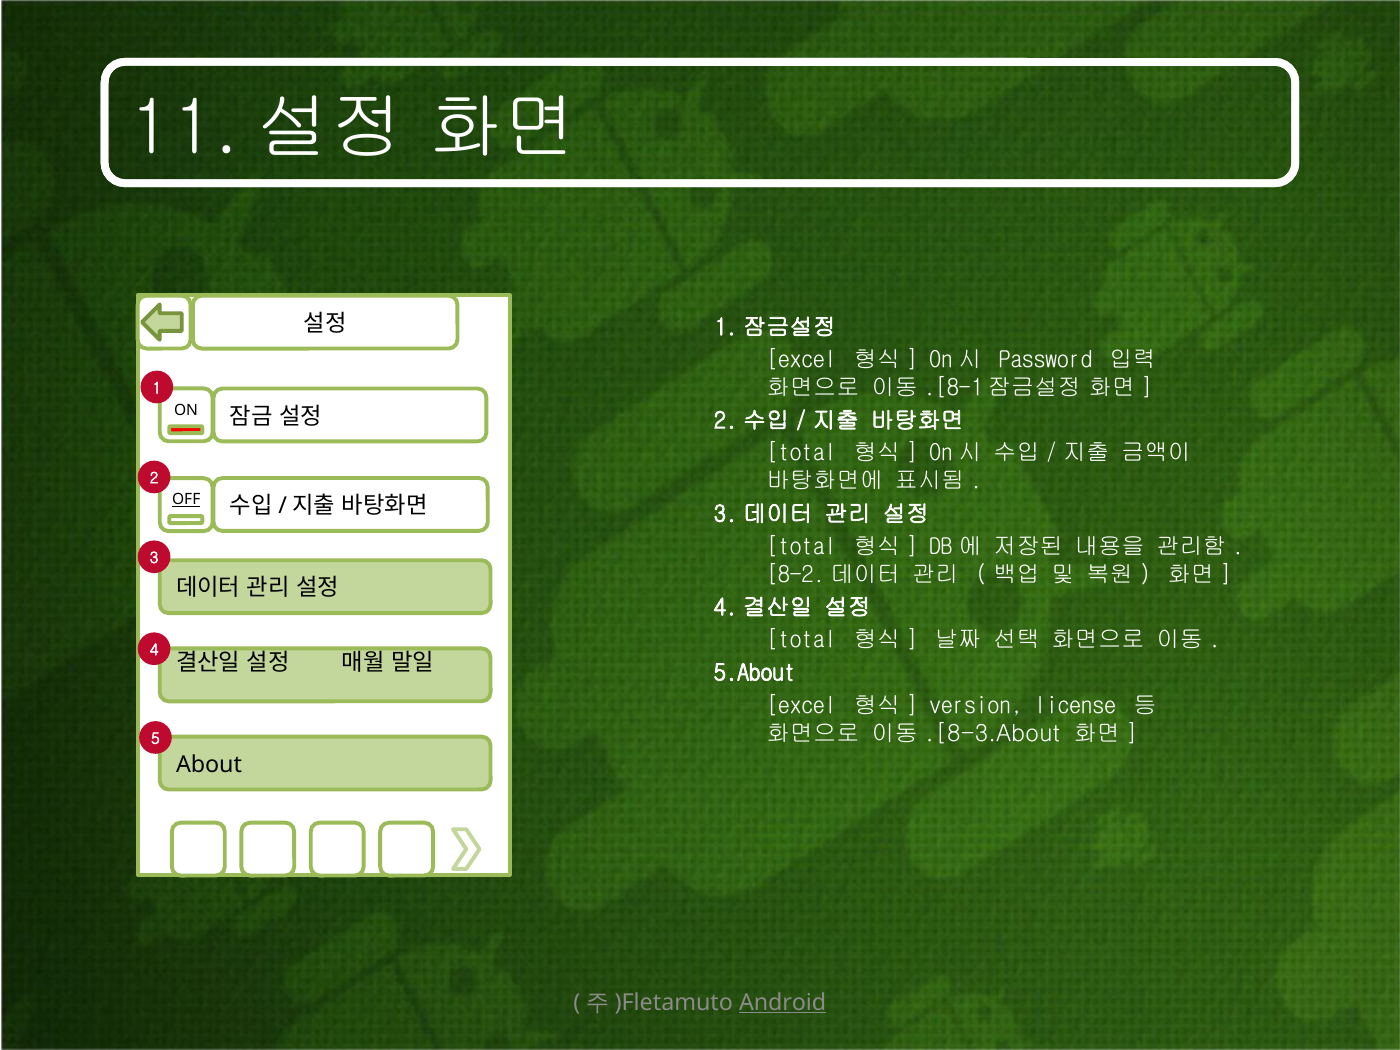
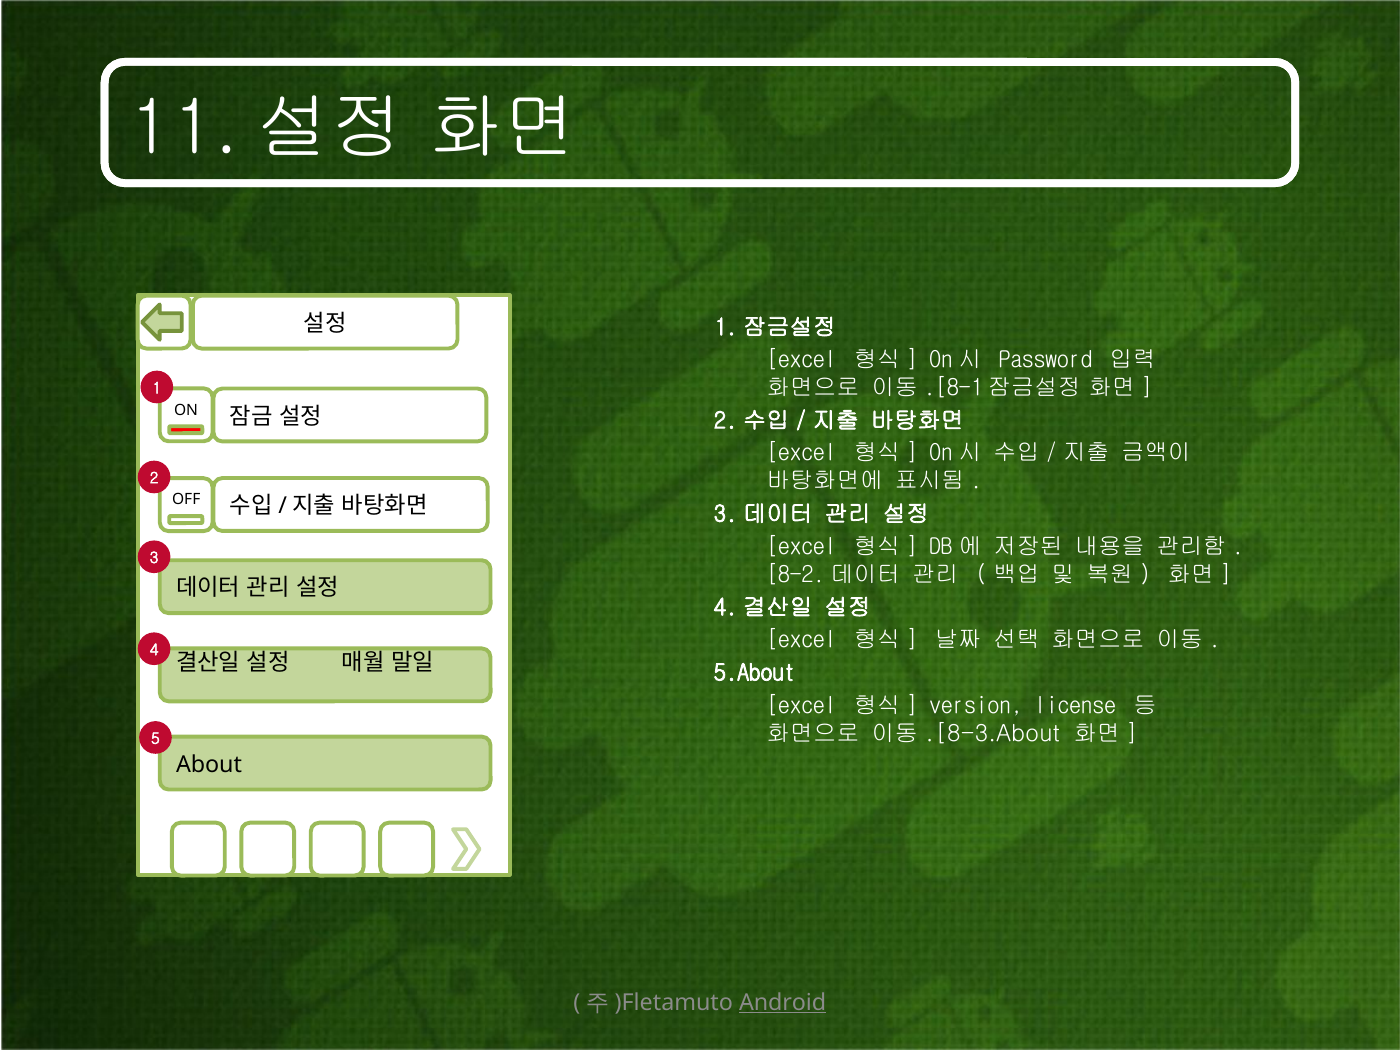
total: total -> excel (801, 453)
OFF underline: present -> none (186, 500)
total: total -> excel (801, 547)
total: total -> excel (801, 640)
